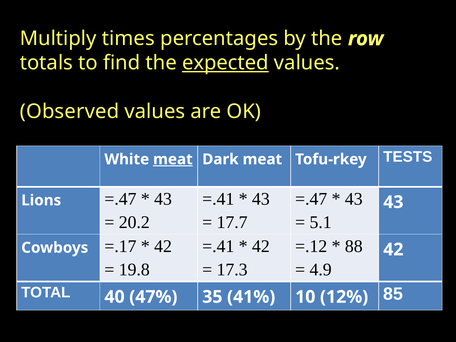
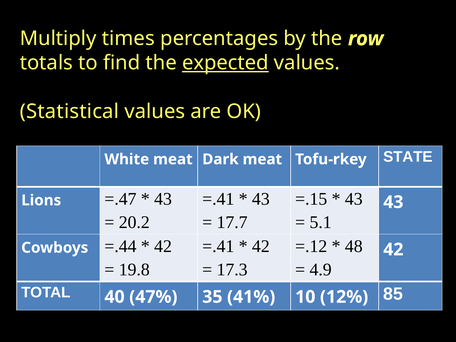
Observed: Observed -> Statistical (69, 112)
meat underline: present -> none (173, 159)
TESTS: TESTS -> STATE (408, 157)
=.47: =.47 -> =.15 (311, 199)
88: 88 -> 48 (354, 246)
=.17: =.17 -> =.44 (120, 246)
